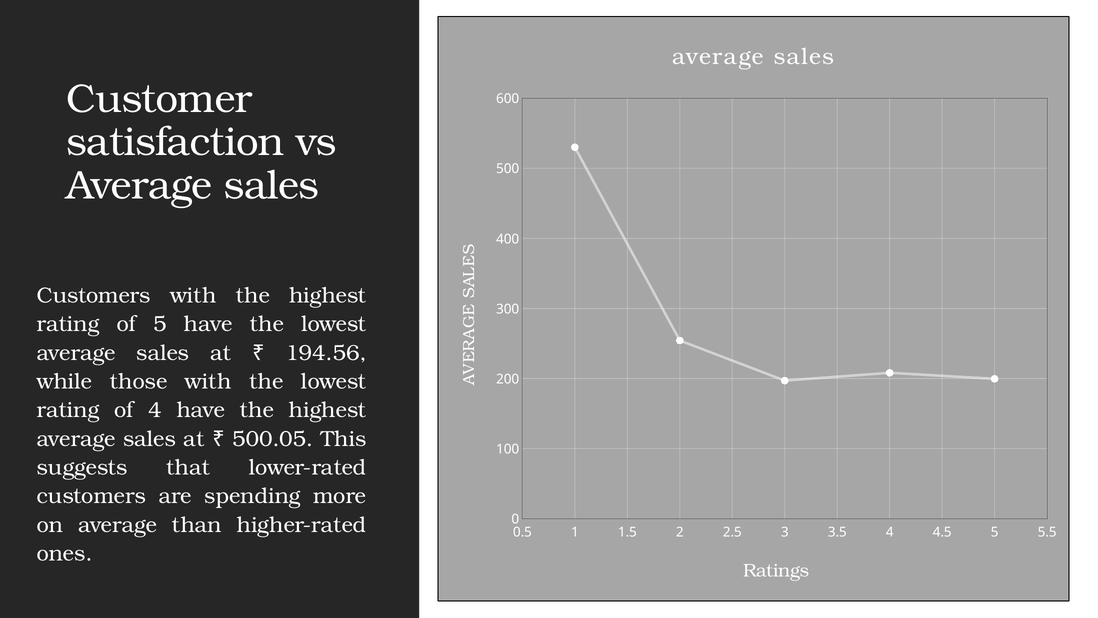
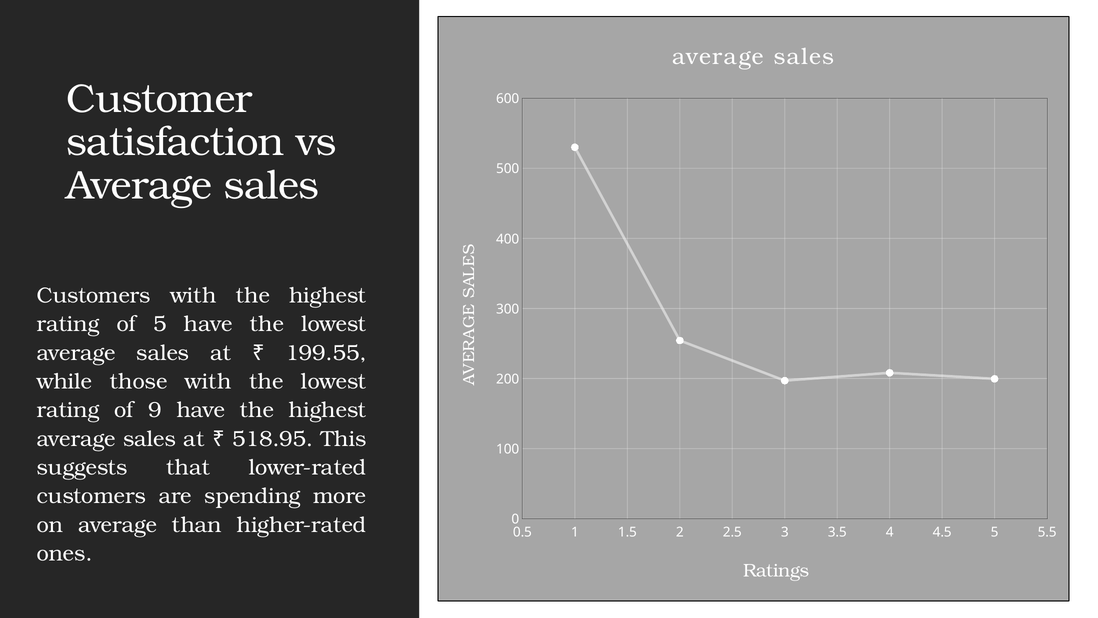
194.56: 194.56 -> 199.55 (326, 353)
of 4: 4 -> 9 (155, 410)
500.05: 500.05 -> 518.95 (273, 439)
